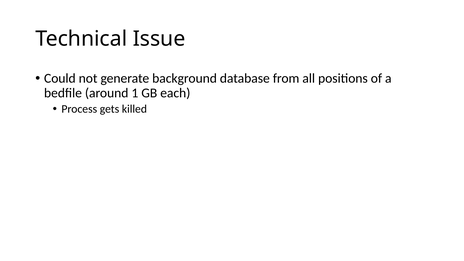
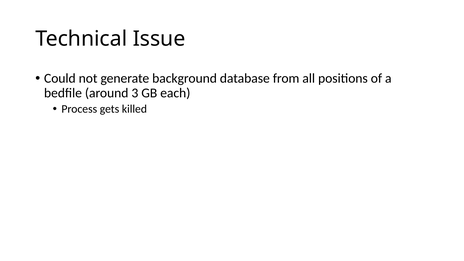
1: 1 -> 3 (135, 93)
